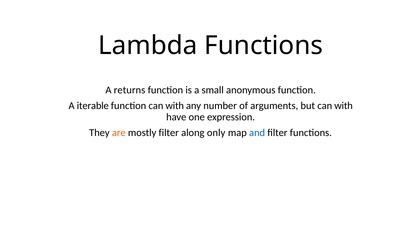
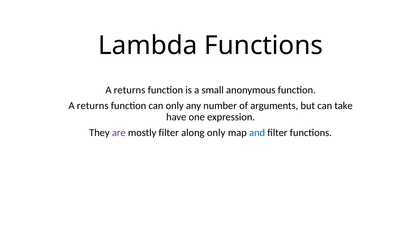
iterable: iterable -> returns (93, 106)
function can with: with -> only (175, 106)
but can with: with -> take (344, 106)
are colour: orange -> purple (119, 132)
